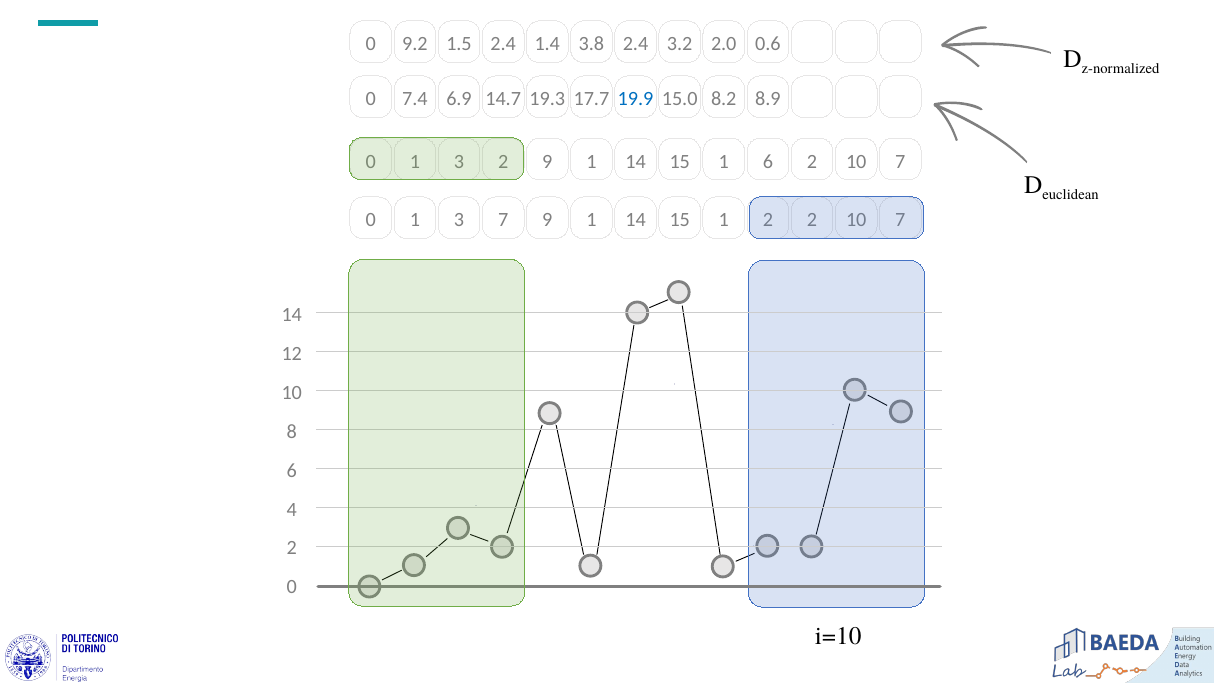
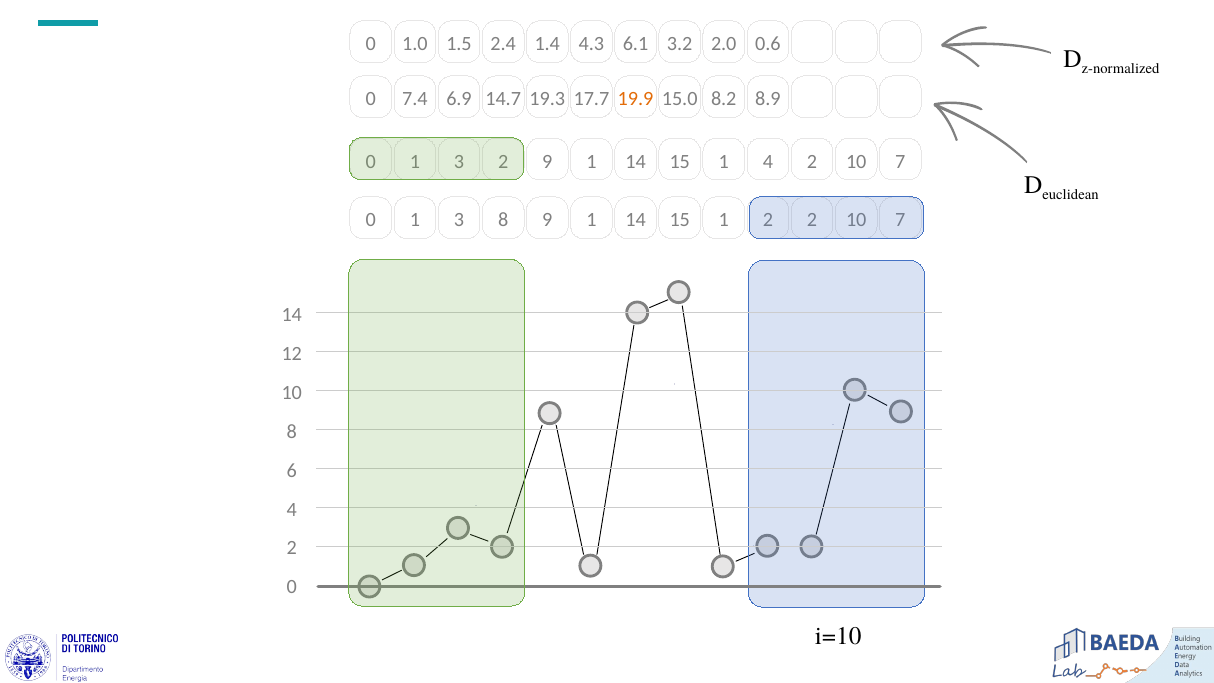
9.2: 9.2 -> 1.0 (415, 44)
3.8: 3.8 -> 4.3 (591, 44)
2.4: 2.4 -> 6.1 (636, 44)
19.9 colour: blue -> orange (636, 99)
1 6: 6 -> 4 (768, 161)
3 7: 7 -> 8 (503, 220)
